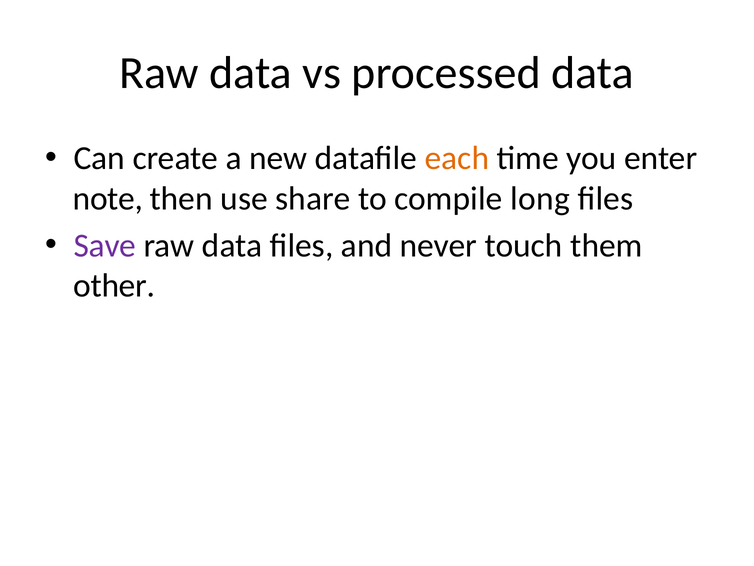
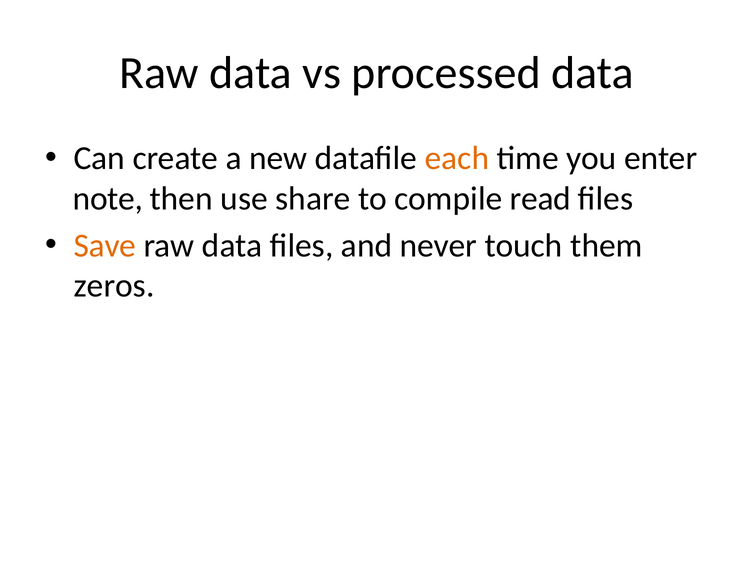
long: long -> read (540, 198)
Save colour: purple -> orange (105, 245)
other: other -> zeros (114, 286)
